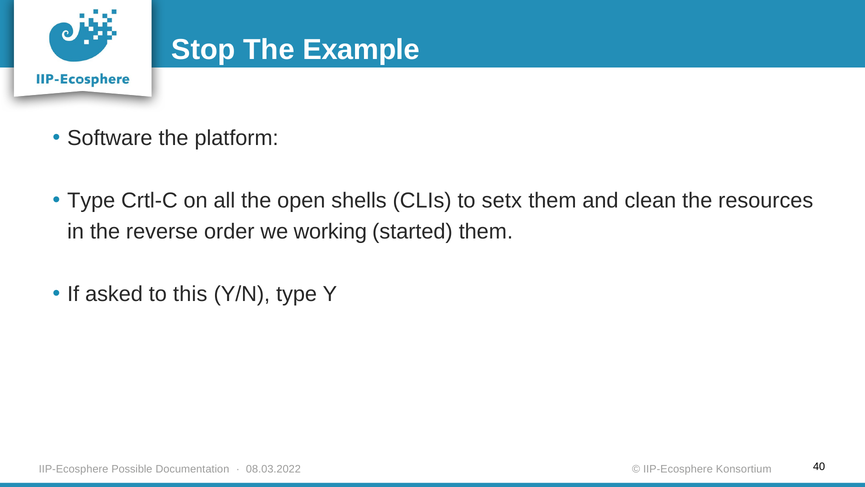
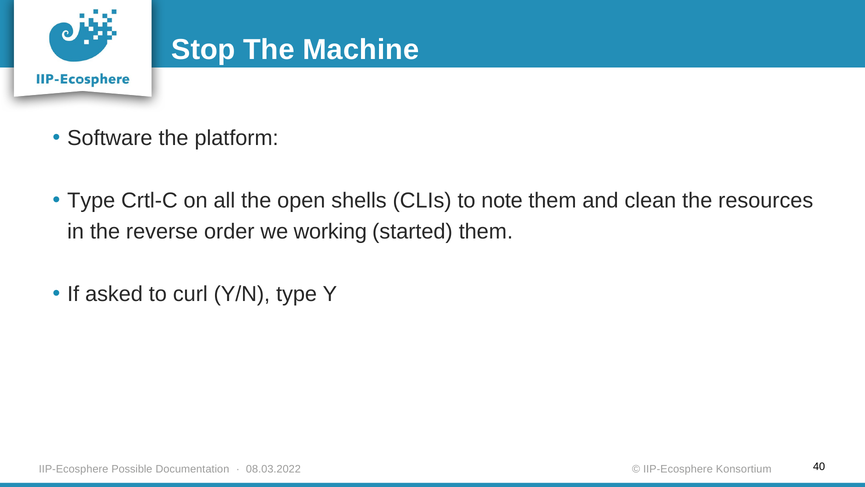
Example: Example -> Machine (361, 50)
setx: setx -> note (502, 200)
this: this -> curl (190, 294)
